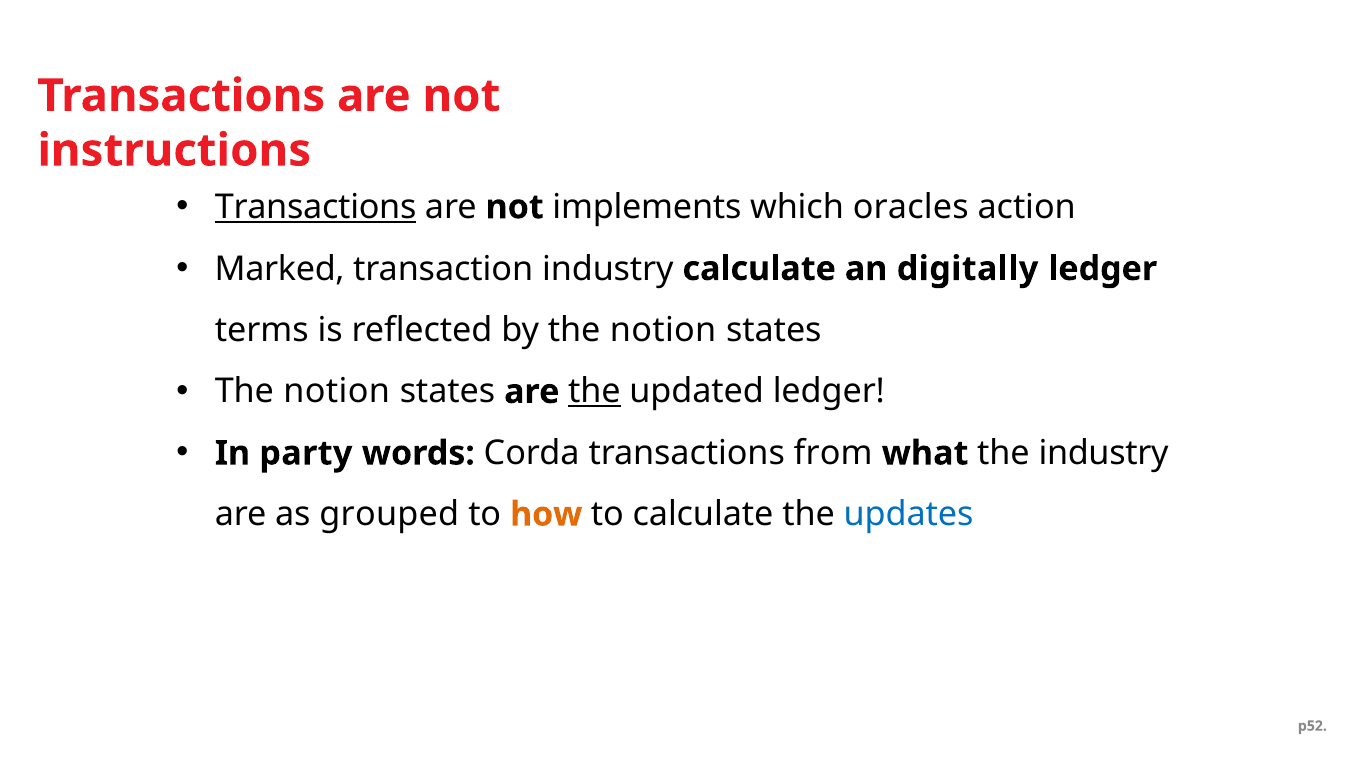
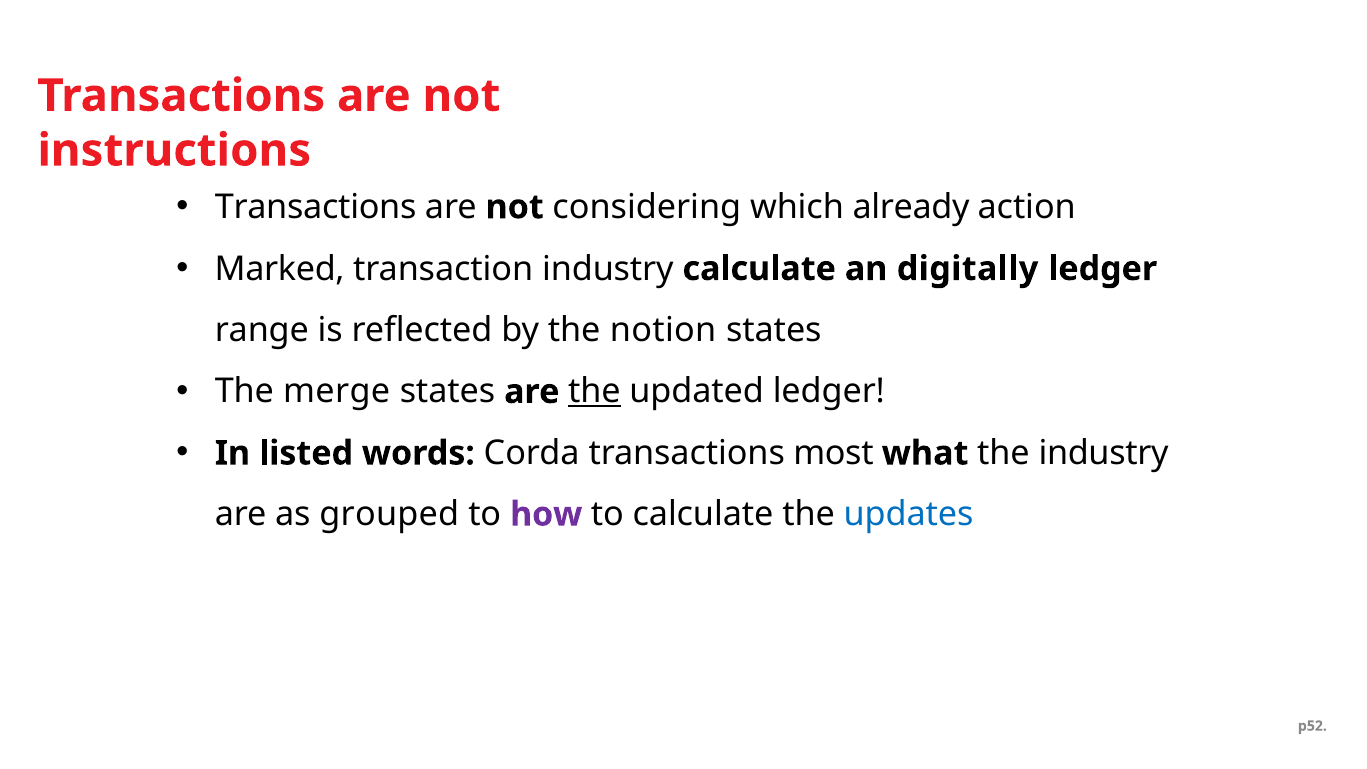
Transactions underline: present -> none (316, 207)
implements: implements -> considering (647, 207)
oracles: oracles -> already (911, 207)
terms: terms -> range (262, 330)
notion: notion -> merge (337, 392)
party: party -> listed (306, 453)
from: from -> most (833, 453)
how colour: orange -> purple (546, 514)
